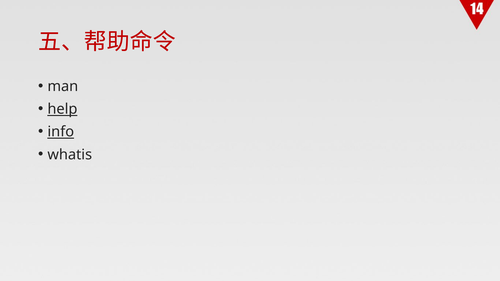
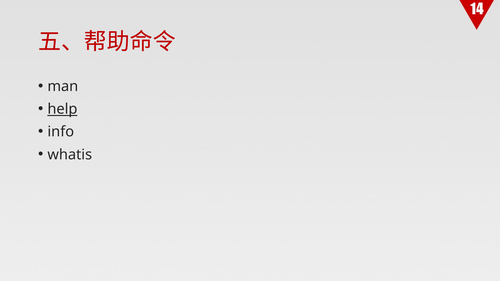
info underline: present -> none (61, 132)
